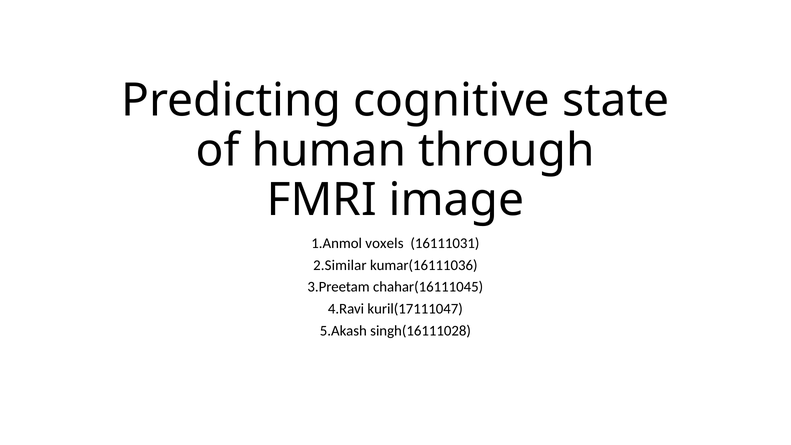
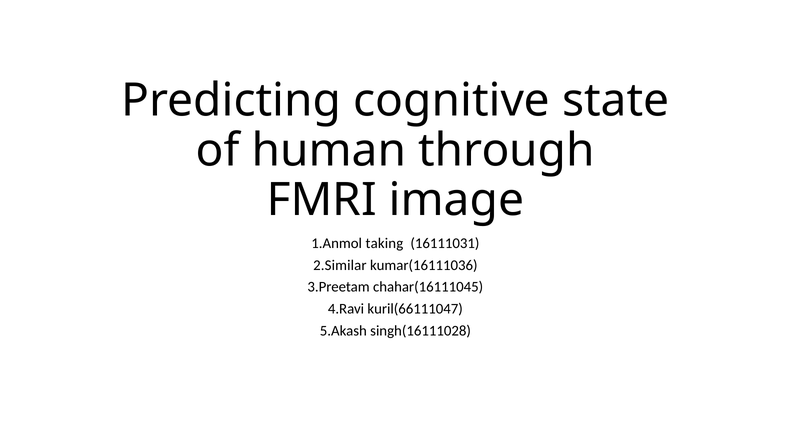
voxels: voxels -> taking (384, 243)
kuril(17111047: kuril(17111047 -> kuril(66111047 (415, 309)
